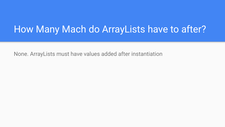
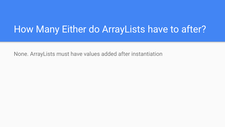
Mach: Mach -> Either (74, 29)
